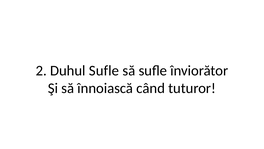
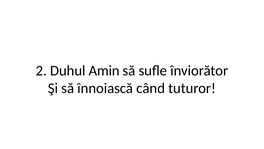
Duhul Sufle: Sufle -> Amin (104, 70)
